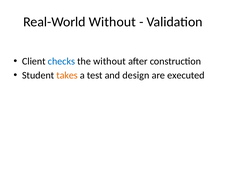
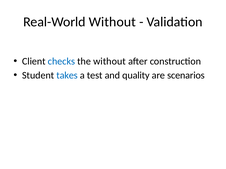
takes colour: orange -> blue (67, 76)
design: design -> quality (136, 76)
executed: executed -> scenarios (186, 76)
